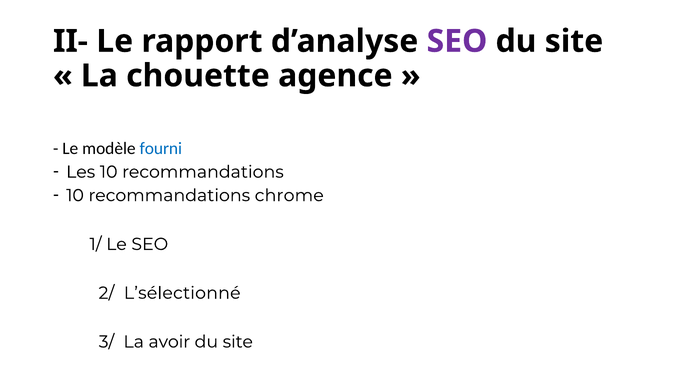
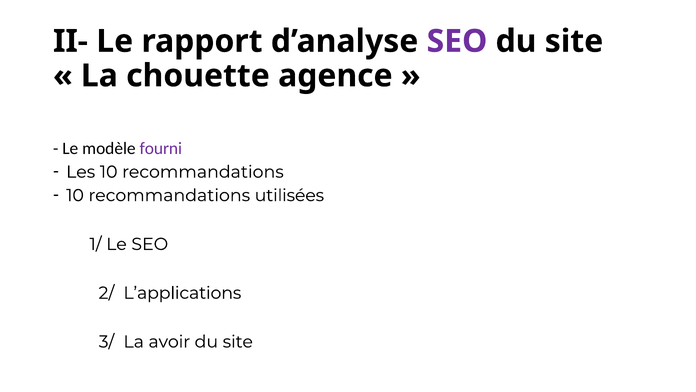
fourni colour: blue -> purple (161, 148)
chrome: chrome -> utilisées (289, 195)
L’sélectionné: L’sélectionné -> L’applications (182, 293)
